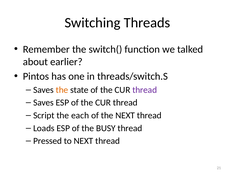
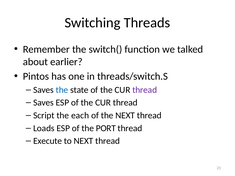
the colour: orange -> blue (62, 90)
BUSY: BUSY -> PORT (106, 128)
Pressed: Pressed -> Execute (48, 141)
